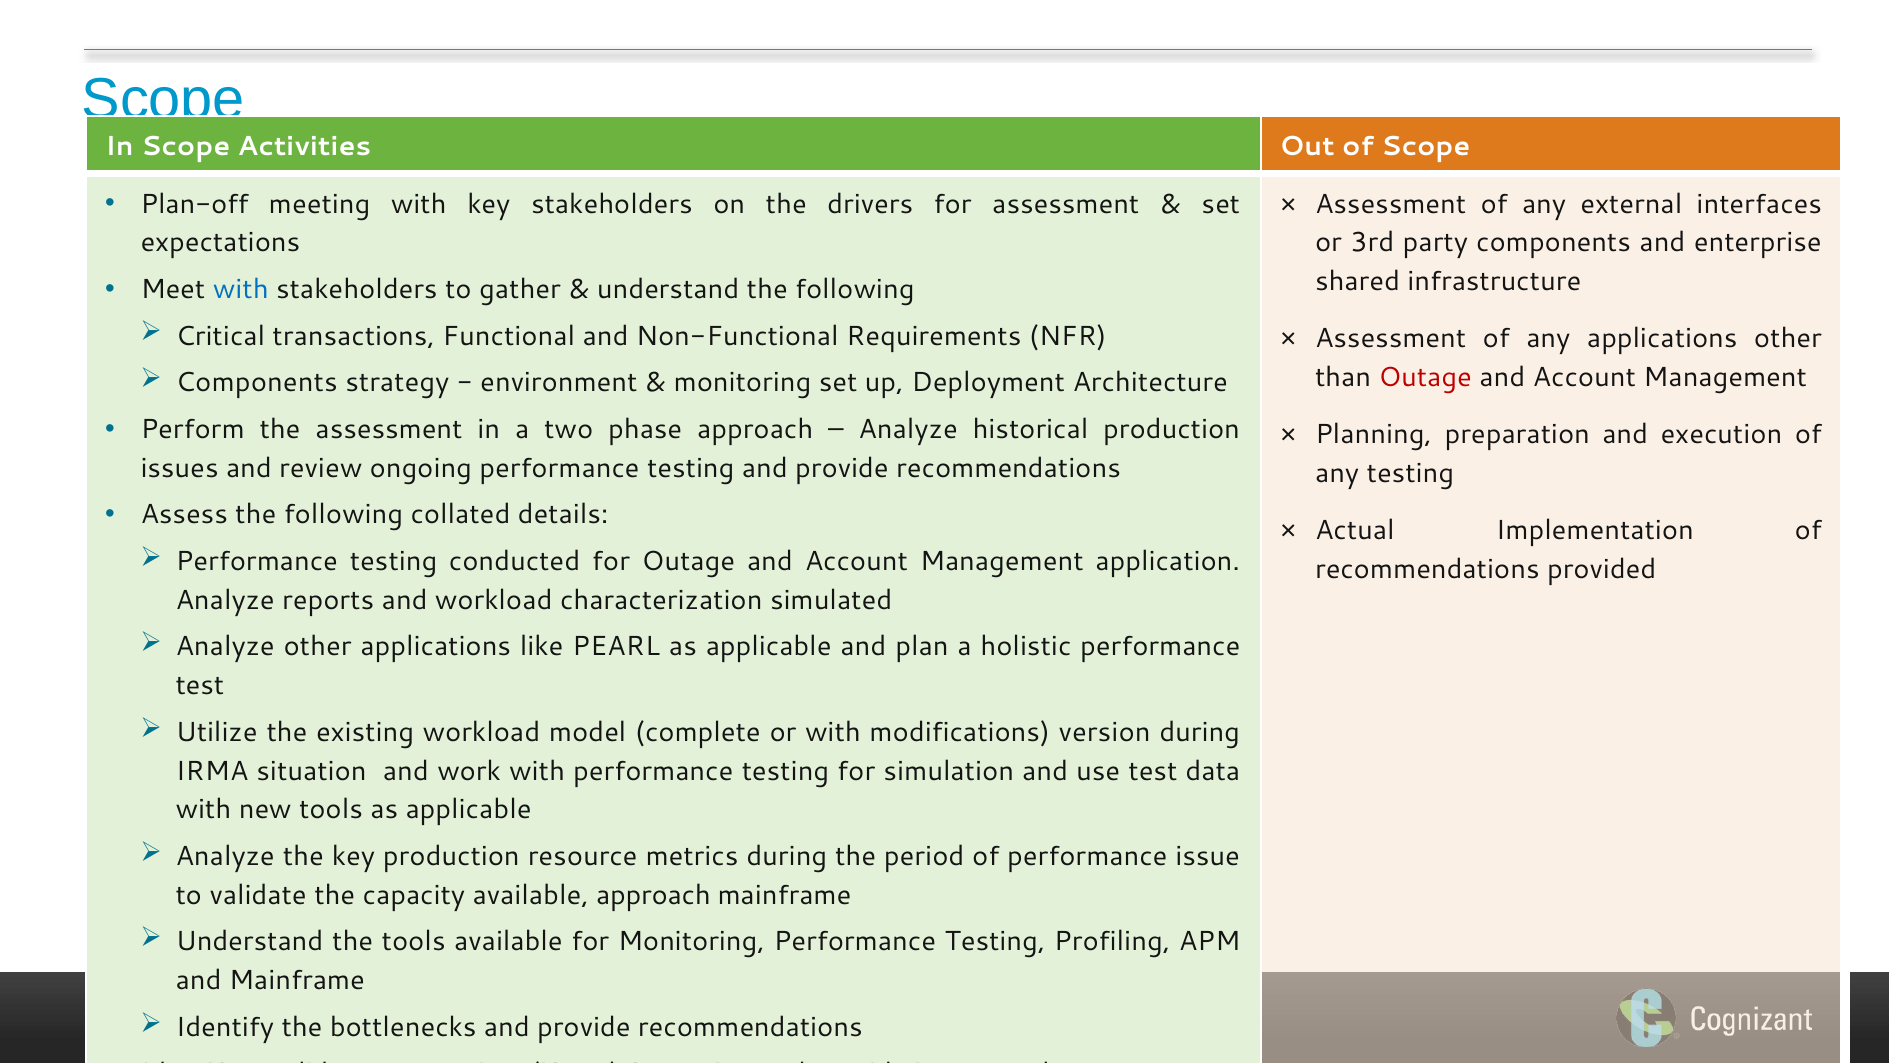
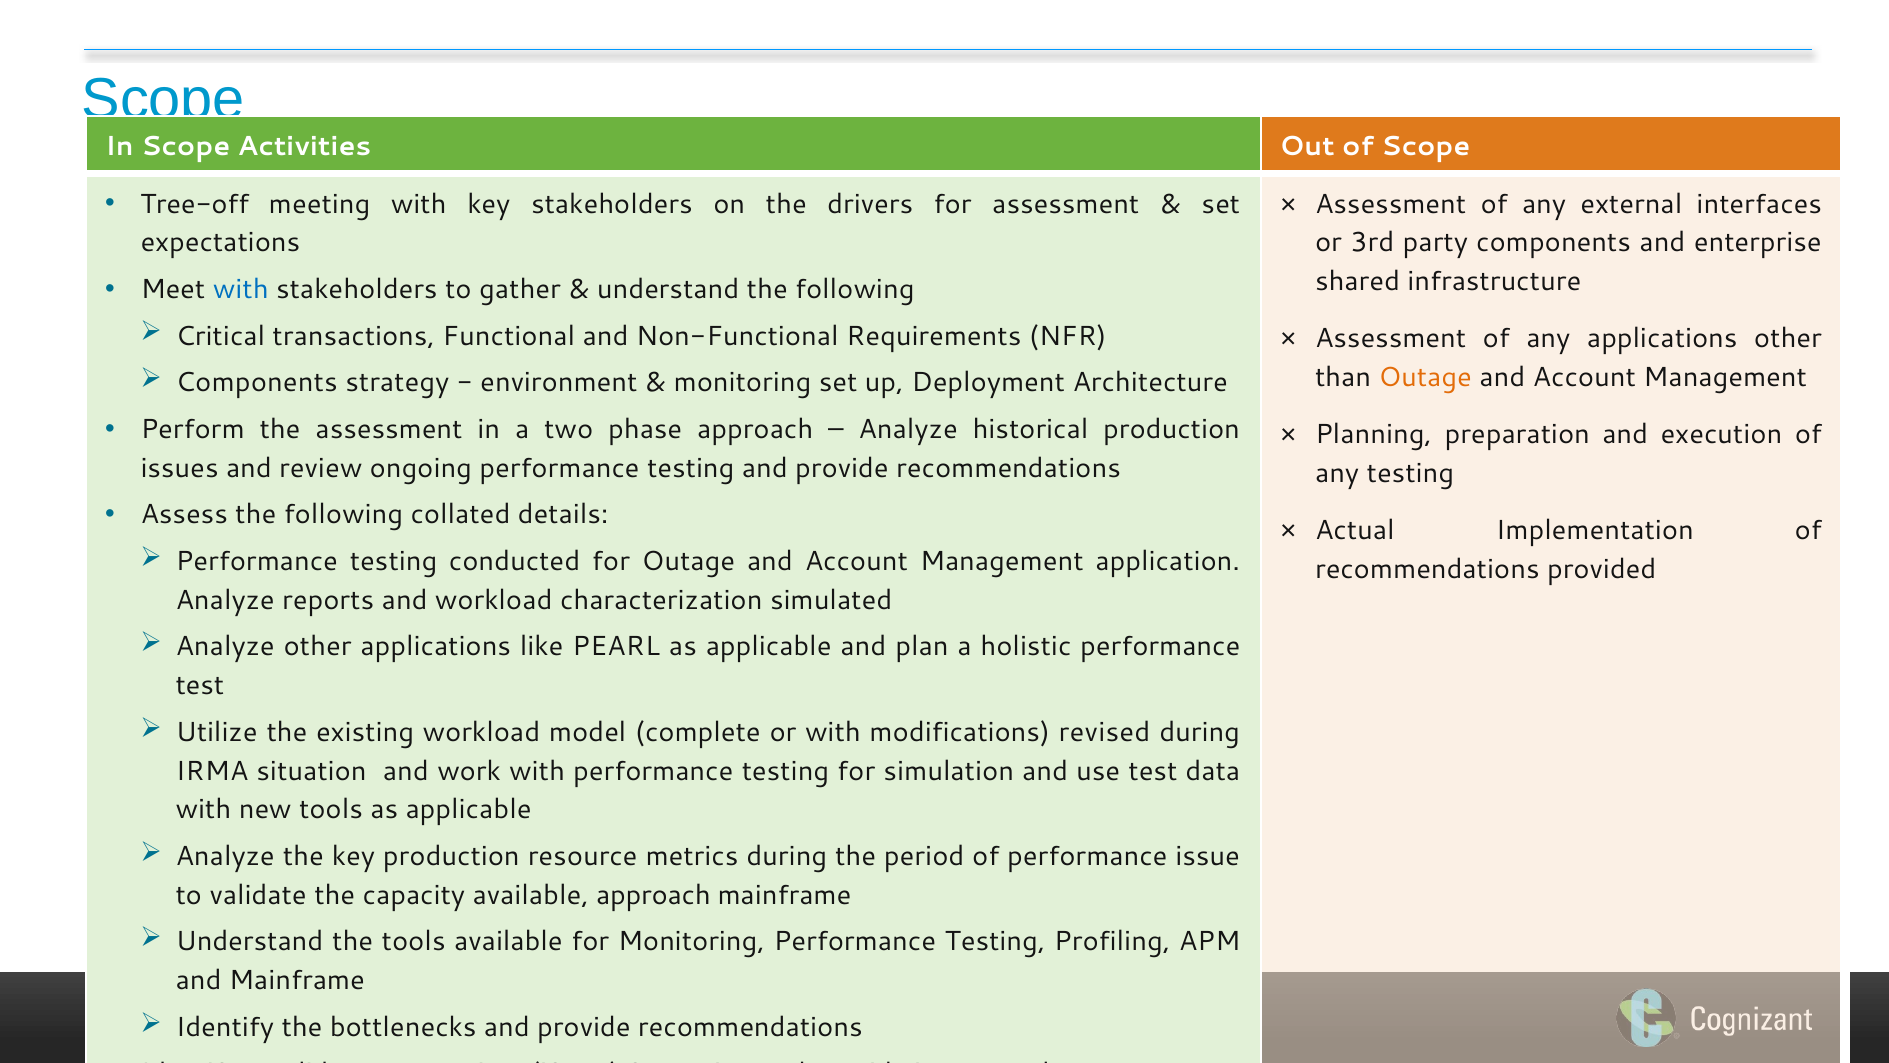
Plan-off: Plan-off -> Tree-off (195, 204)
Outage colour: red -> orange (1425, 377)
version: version -> revised (1105, 732)
